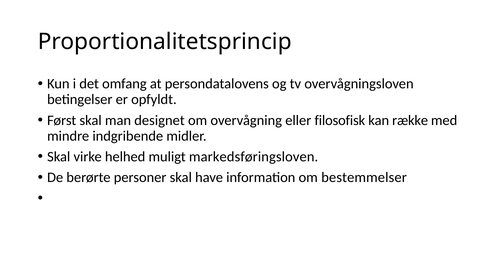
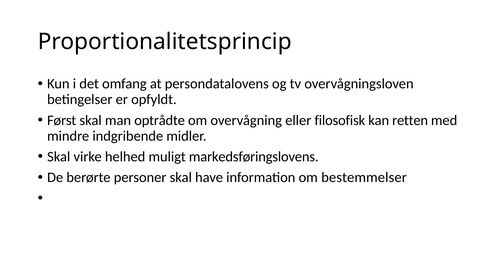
designet: designet -> optrådte (160, 120)
række: række -> retten (410, 120)
markedsføringsloven: markedsføringsloven -> markedsføringslovens (254, 157)
